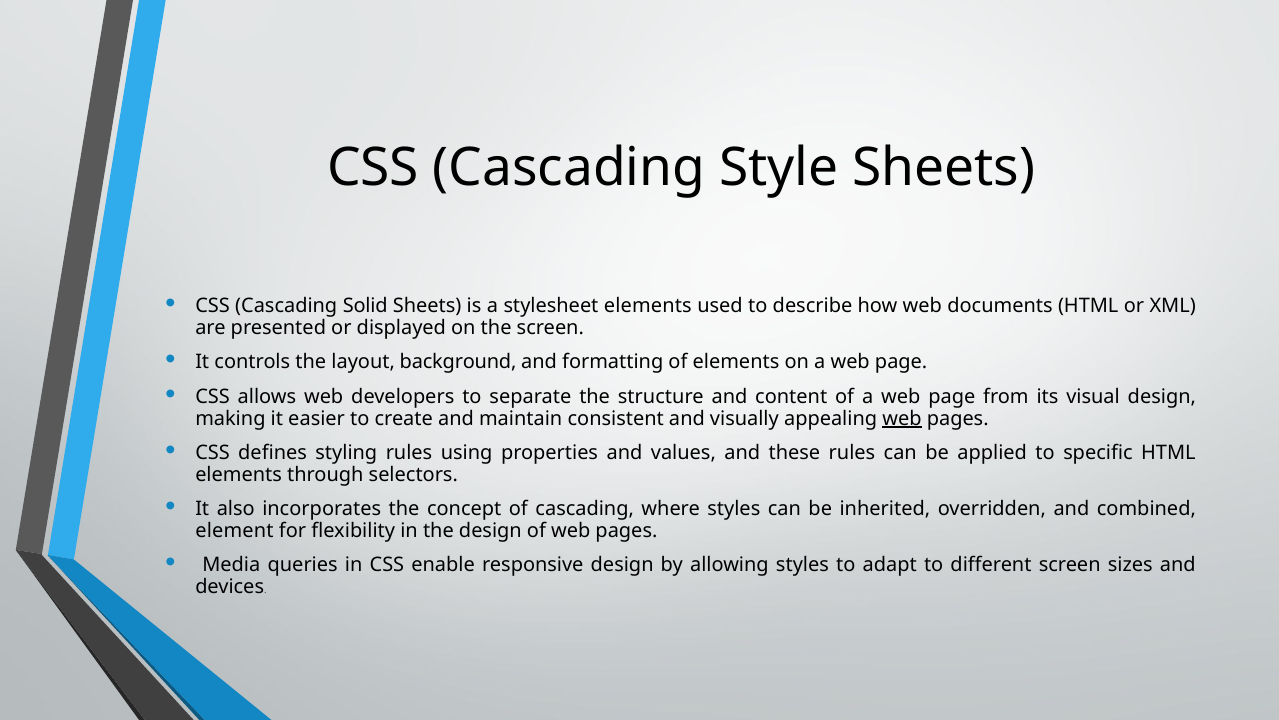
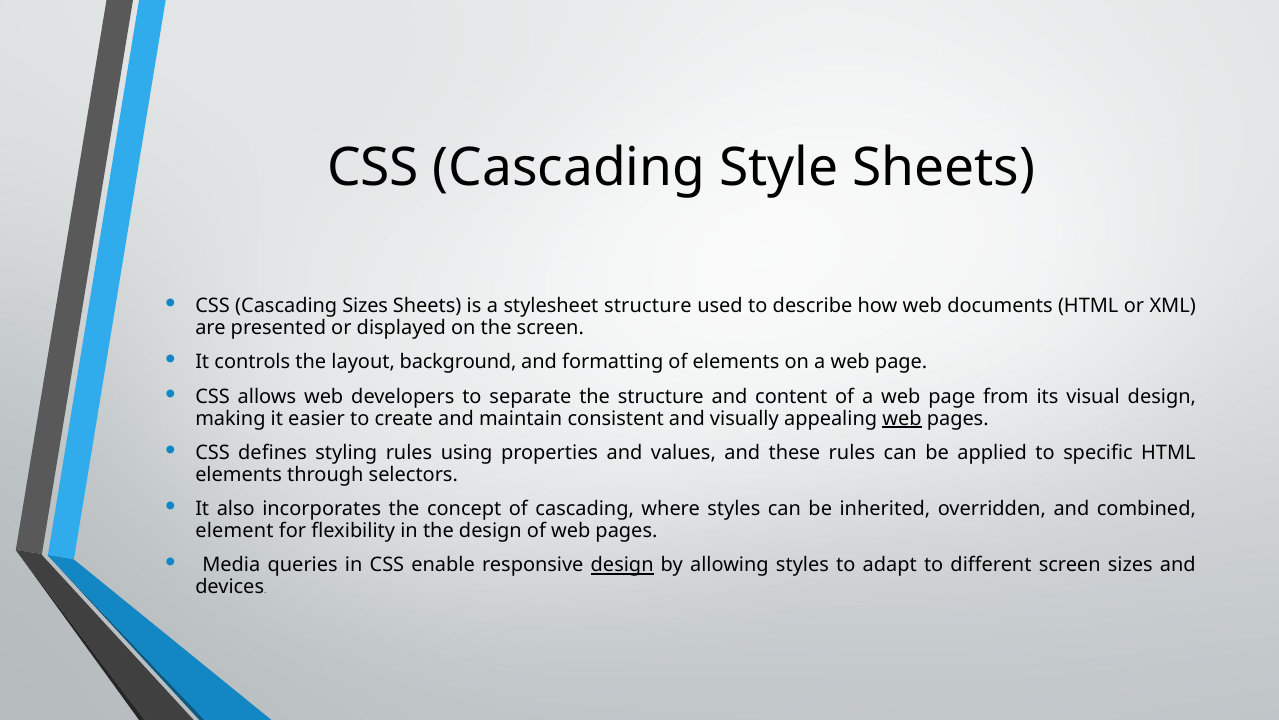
Cascading Solid: Solid -> Sizes (365, 306)
stylesheet elements: elements -> structure (648, 306)
design underline: none -> present (622, 565)
